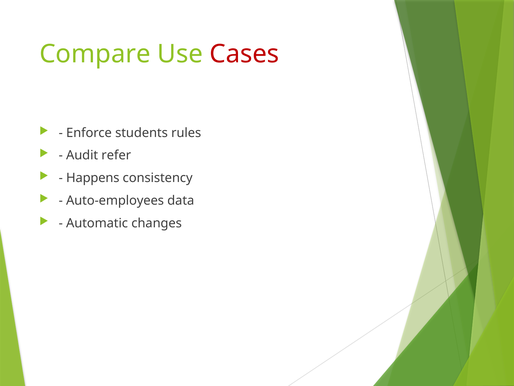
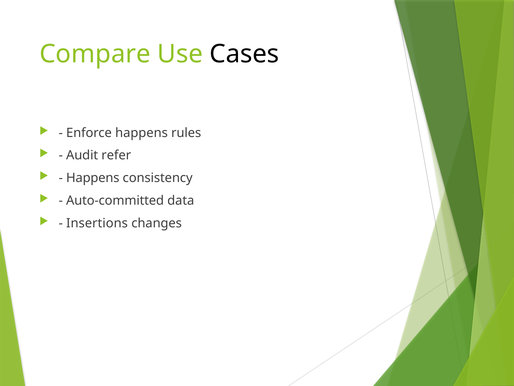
Cases colour: red -> black (244, 54)
Enforce students: students -> happens (142, 133)
Auto-employees: Auto-employees -> Auto-committed (115, 200)
Automatic: Automatic -> Insertions (97, 223)
